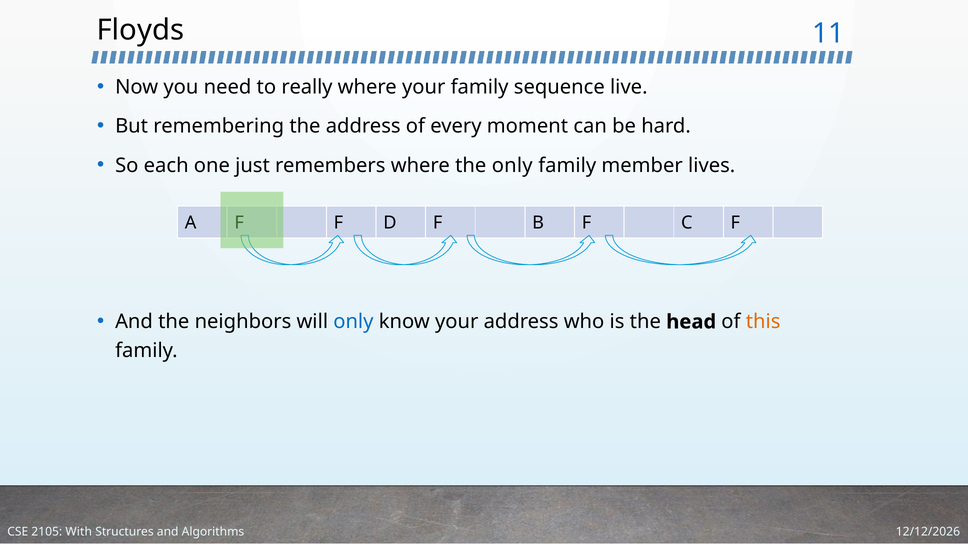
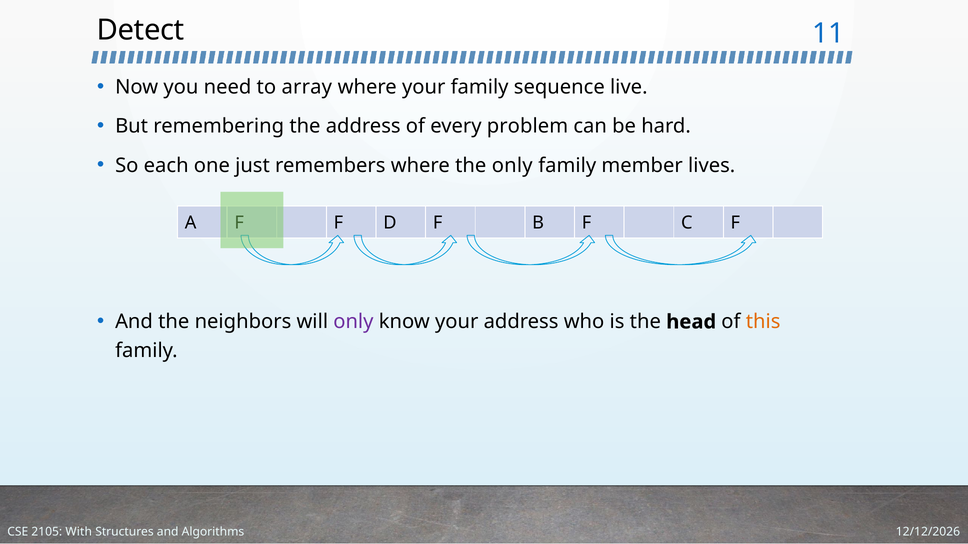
Floyds: Floyds -> Detect (141, 30)
really: really -> array (307, 87)
moment: moment -> problem (527, 126)
only colour: blue -> purple (353, 322)
